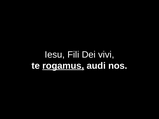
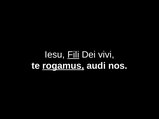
Fili underline: none -> present (73, 55)
